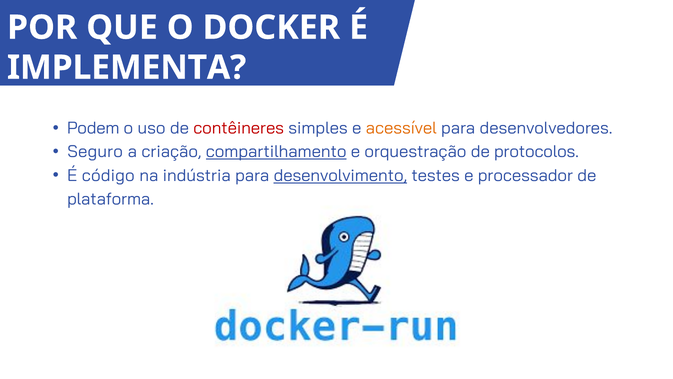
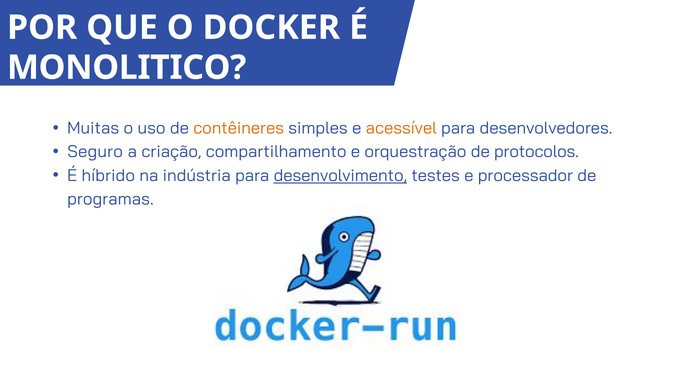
IMPLEMENTA: IMPLEMENTA -> MONOLITICO (127, 68)
Podem: Podem -> Muitas (93, 128)
contêineres colour: red -> orange (239, 128)
compartilhamento underline: present -> none (276, 152)
código: código -> híbrido (108, 175)
plataforma: plataforma -> programas (110, 199)
